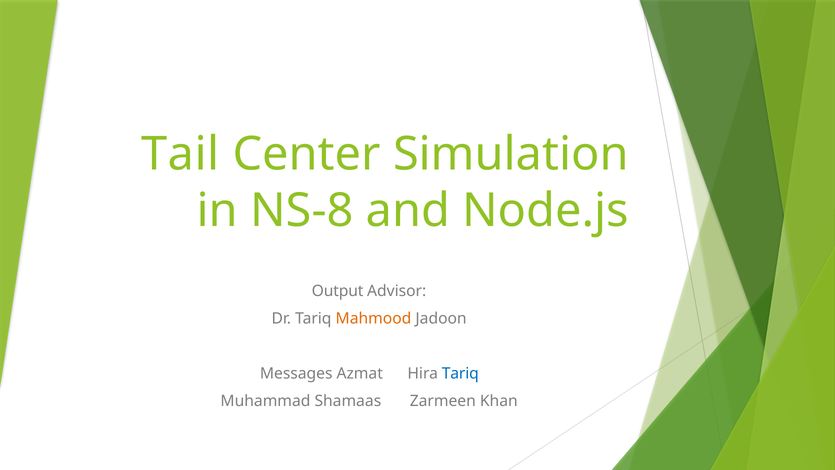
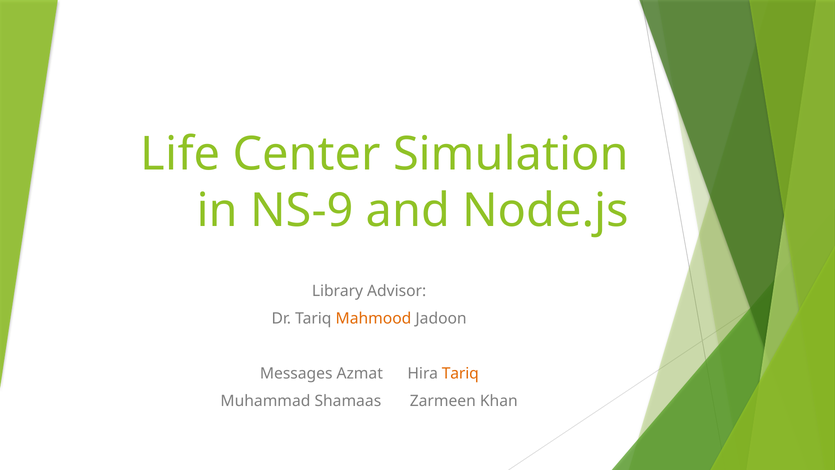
Tail: Tail -> Life (180, 154)
NS-8: NS-8 -> NS-9 (302, 210)
Output: Output -> Library (338, 291)
Tariq colour: blue -> orange (460, 374)
